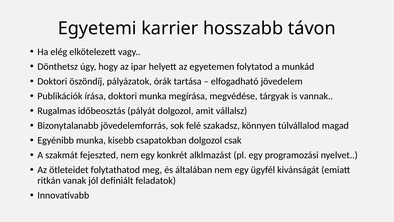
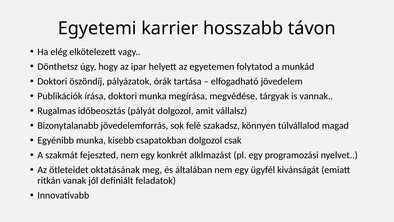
folytathatod: folytathatod -> oktatásának (115, 170)
